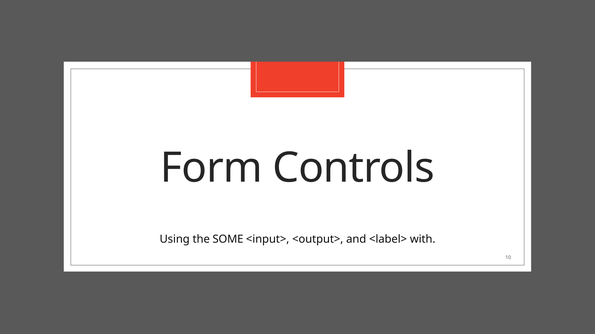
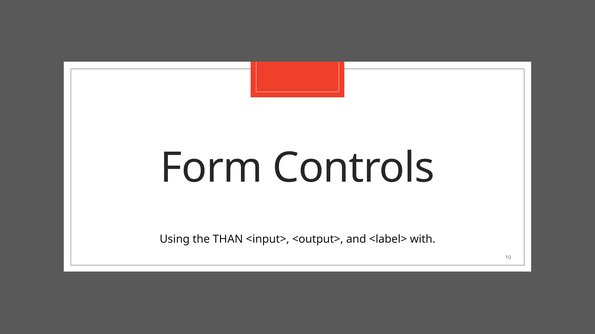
SOME: SOME -> THAN (228, 240)
